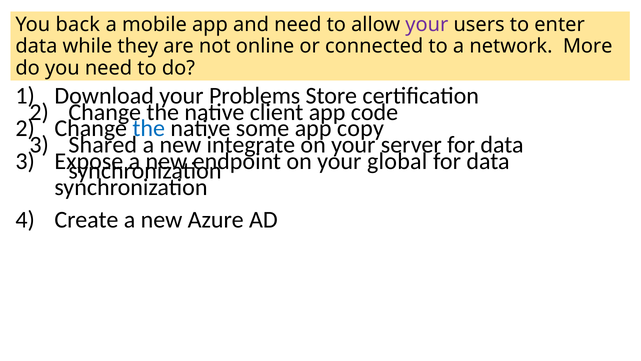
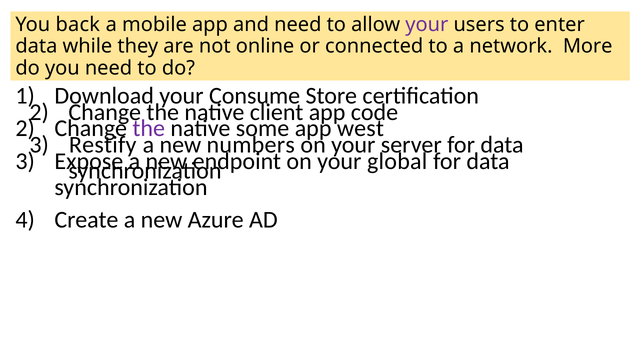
Problems: Problems -> Consume (255, 96)
the colour: blue -> purple (149, 128)
copy: copy -> west (360, 128)
Shared: Shared -> Restify (103, 145)
integrate: integrate -> numbers (251, 145)
